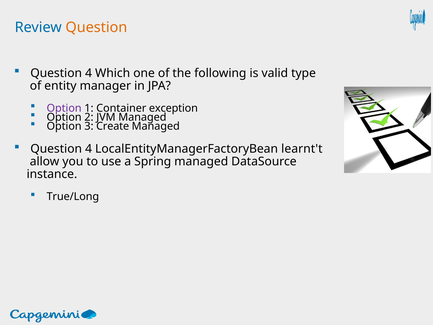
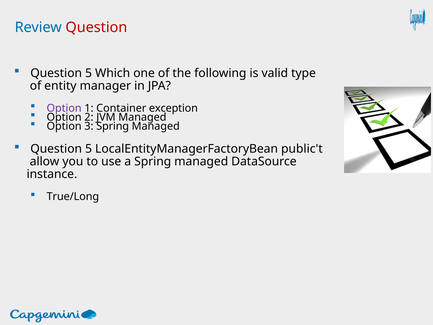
Question colour: orange -> red (96, 28)
4: 4 -> 5 (89, 73)
3 Create: Create -> Spring (113, 126)
4: 4 -> 5 (89, 149)
learnt't: learnt't -> public't (302, 149)
